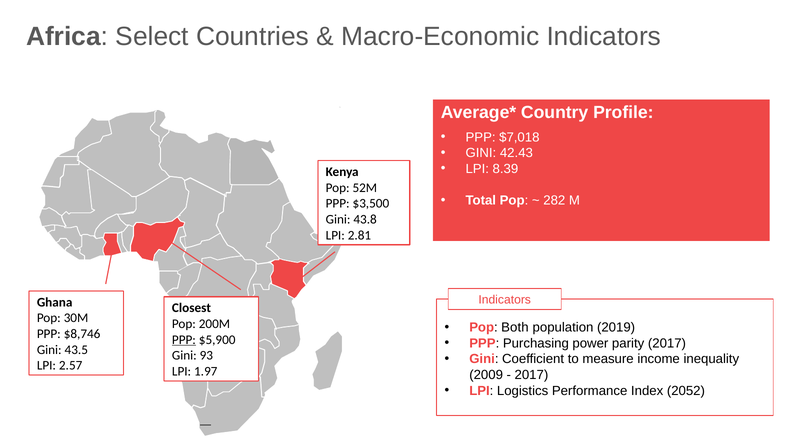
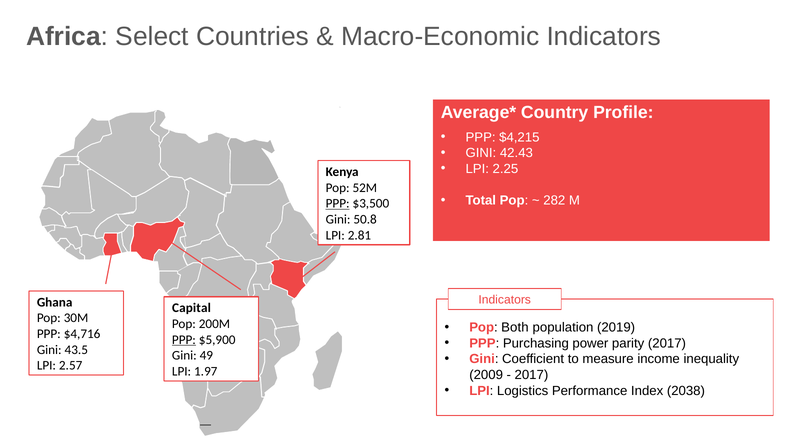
$7,018: $7,018 -> $4,215 (519, 137)
8.39: 8.39 -> 2.25 (505, 169)
PPP underline: none -> present (338, 204)
43.8: 43.8 -> 50.8 (365, 220)
Closest: Closest -> Capital (191, 308)
$8,746: $8,746 -> $4,716 (82, 334)
93: 93 -> 49 (206, 356)
2052: 2052 -> 2038 (686, 391)
